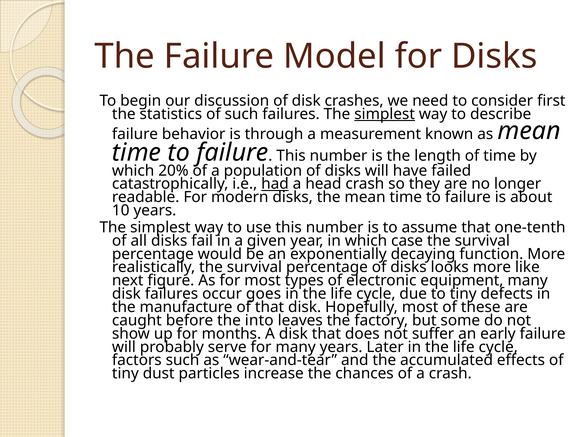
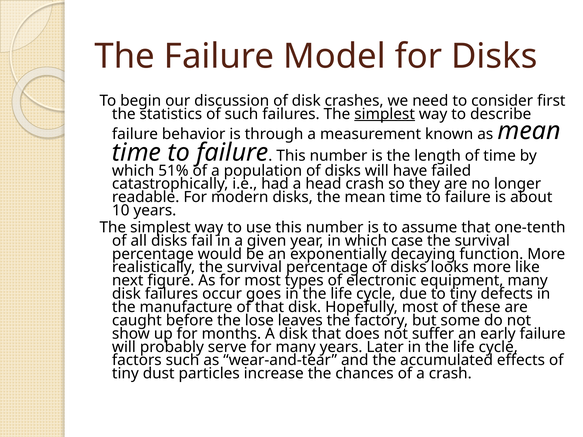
20%: 20% -> 51% (173, 171)
had underline: present -> none (275, 184)
into: into -> lose (259, 321)
